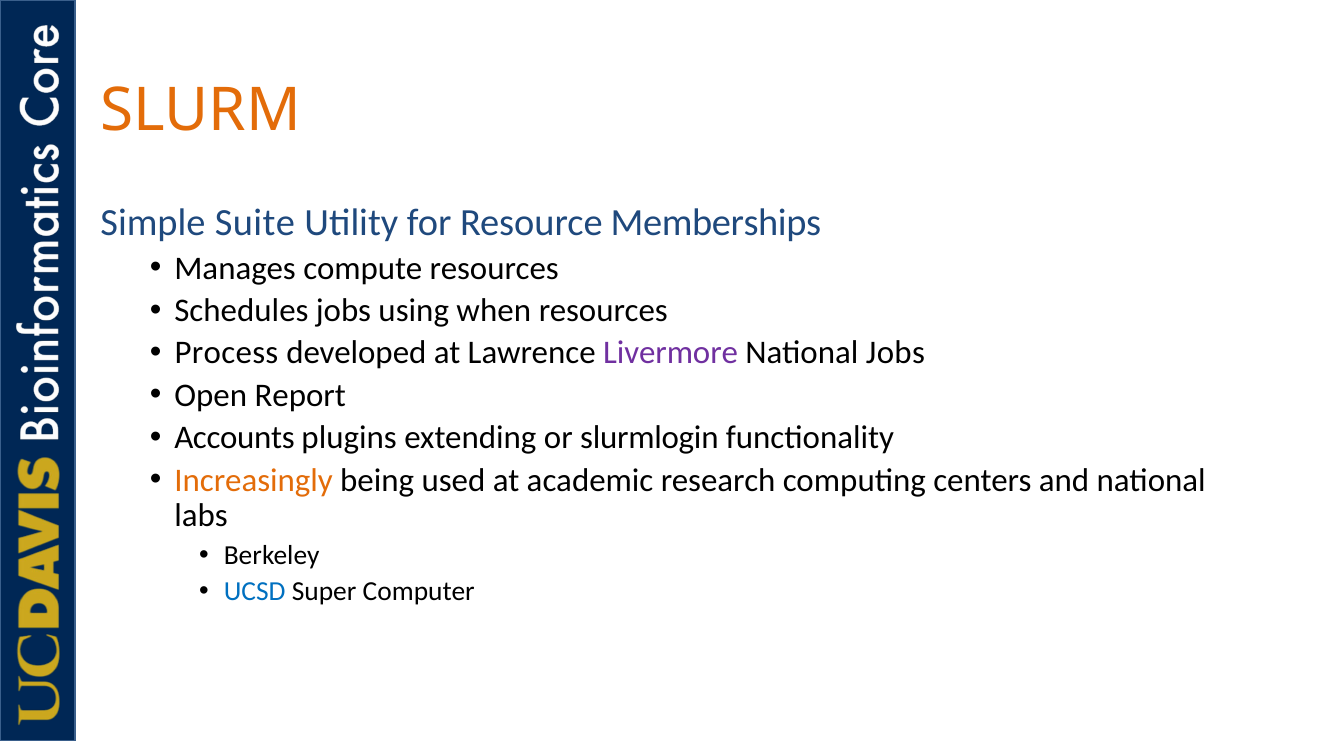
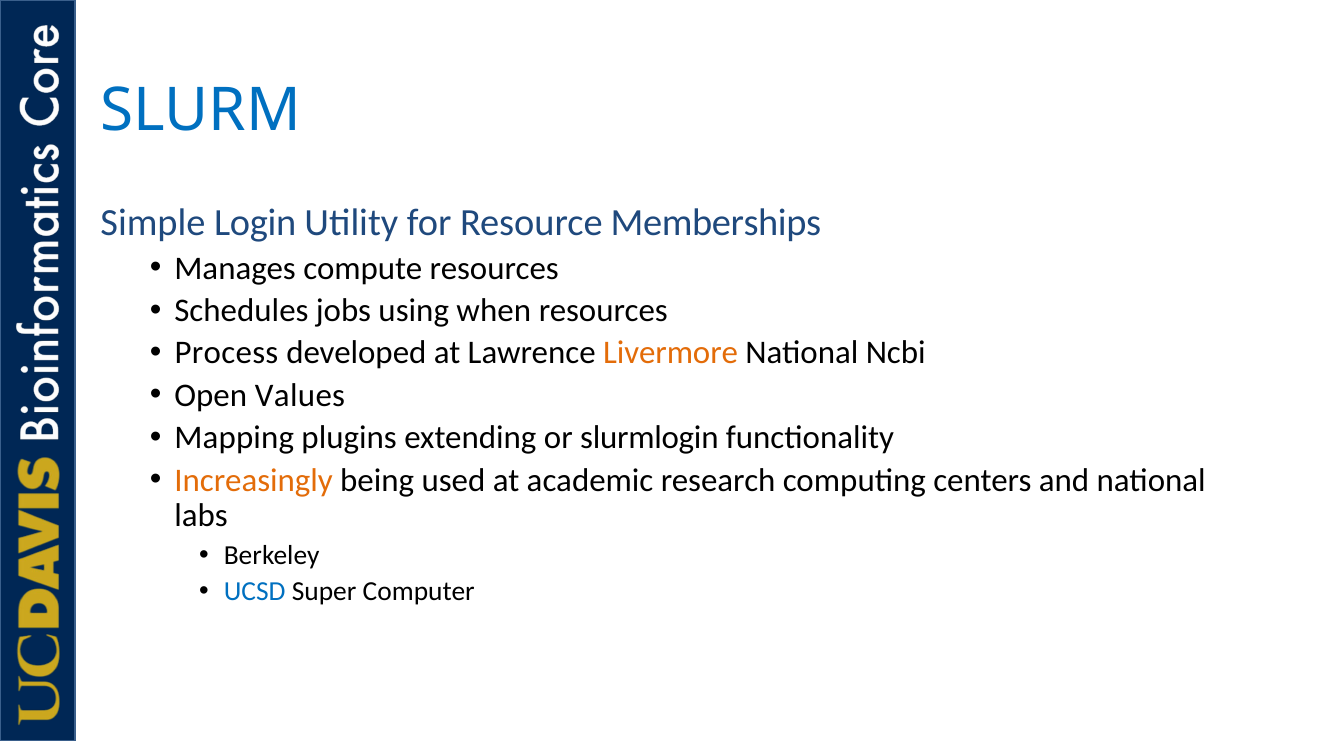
SLURM colour: orange -> blue (201, 111)
Suite: Suite -> Login (255, 223)
Livermore colour: purple -> orange (671, 353)
National Jobs: Jobs -> Ncbi (896, 353)
Report: Report -> Values (300, 395)
Accounts: Accounts -> Mapping (234, 438)
